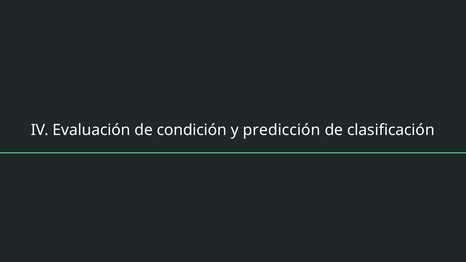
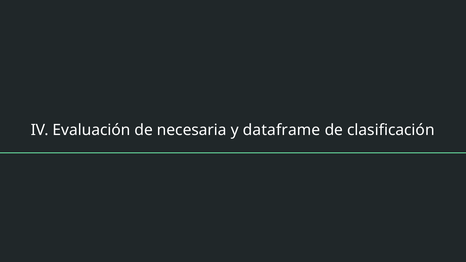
condición: condición -> necesaria (192, 130)
predicción: predicción -> dataframe (282, 130)
